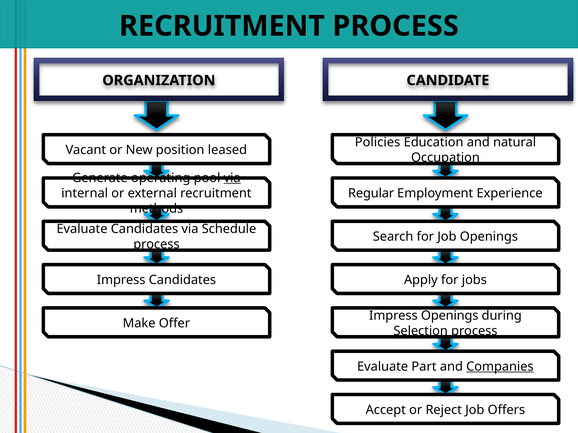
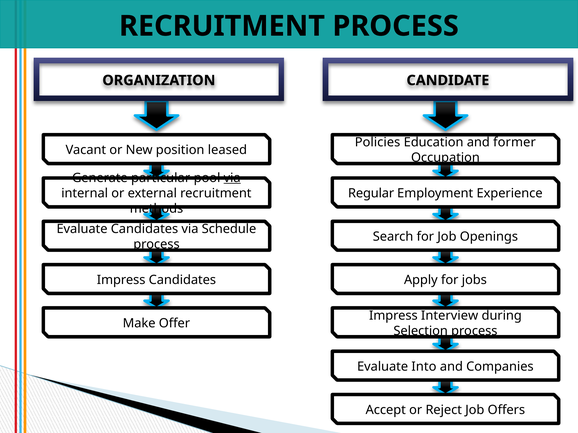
natural: natural -> former (514, 142)
operating: operating -> particular (161, 178)
Impress Openings: Openings -> Interview (450, 316)
Part: Part -> Into (424, 367)
Companies underline: present -> none (500, 367)
